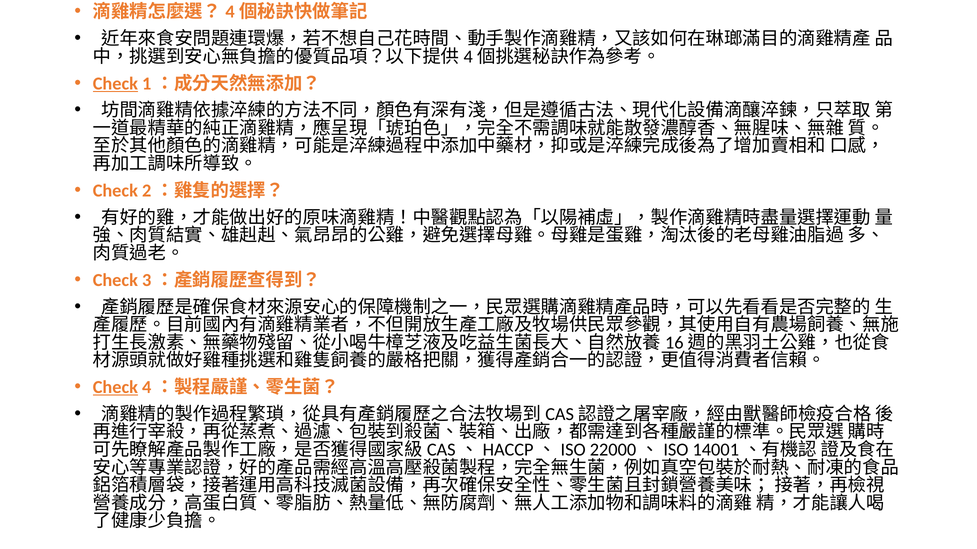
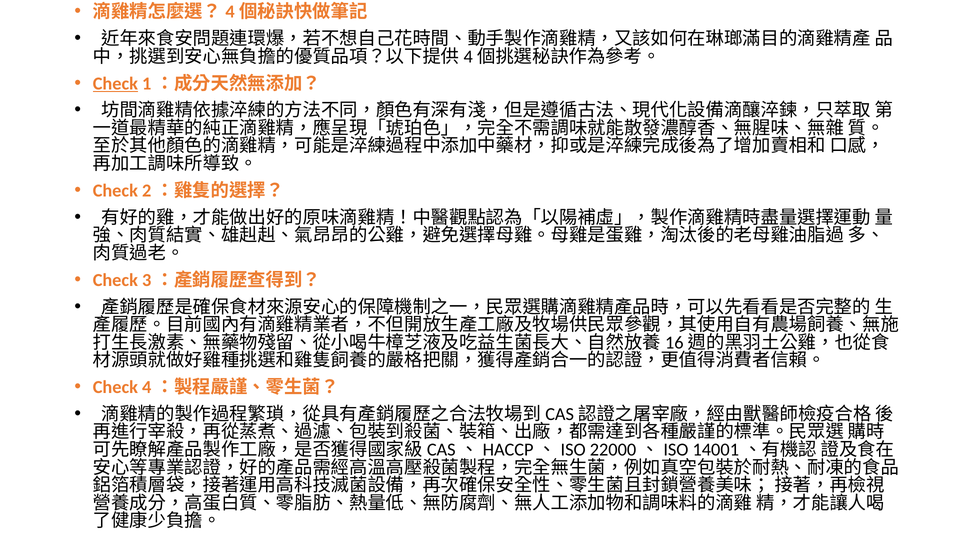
Check underline: present -> none (115, 388)
